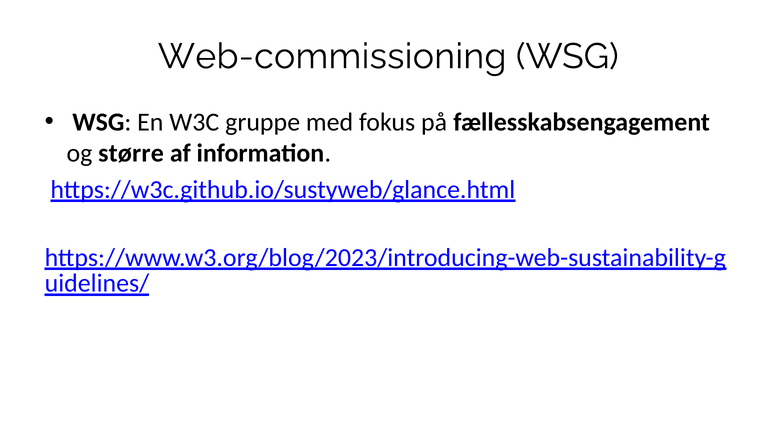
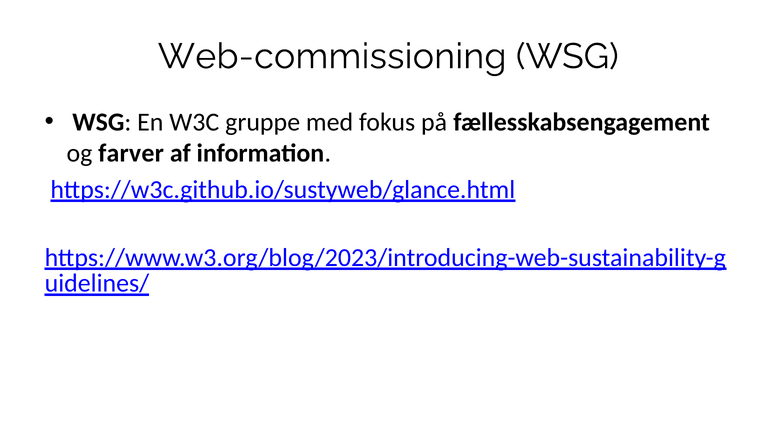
større: større -> farver (131, 153)
